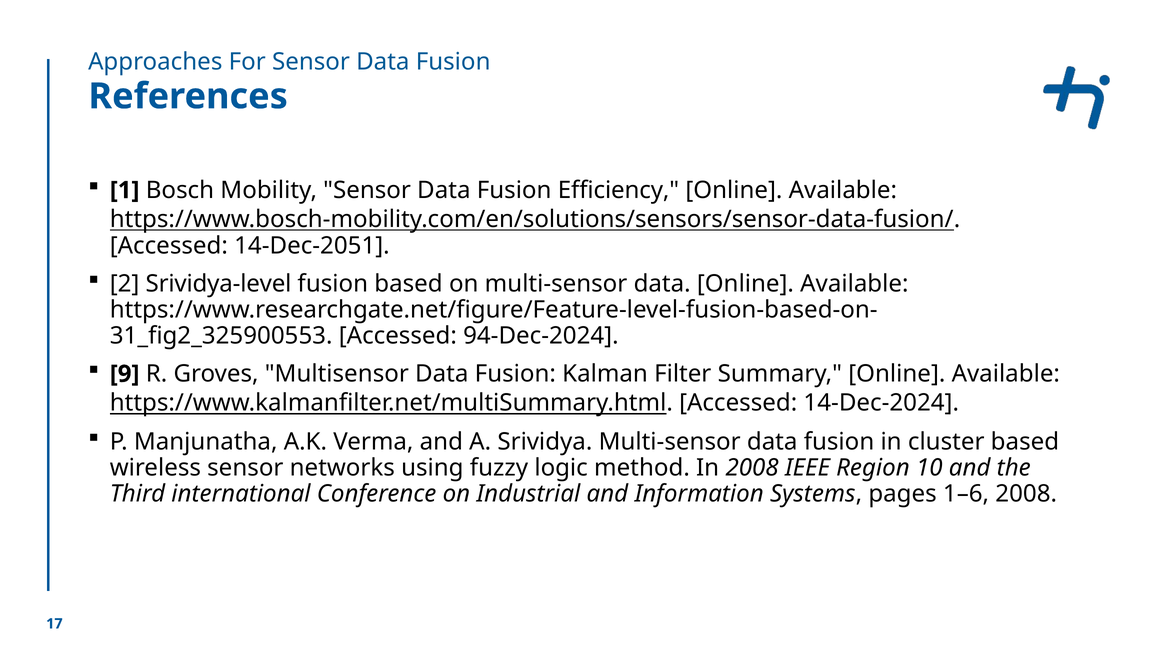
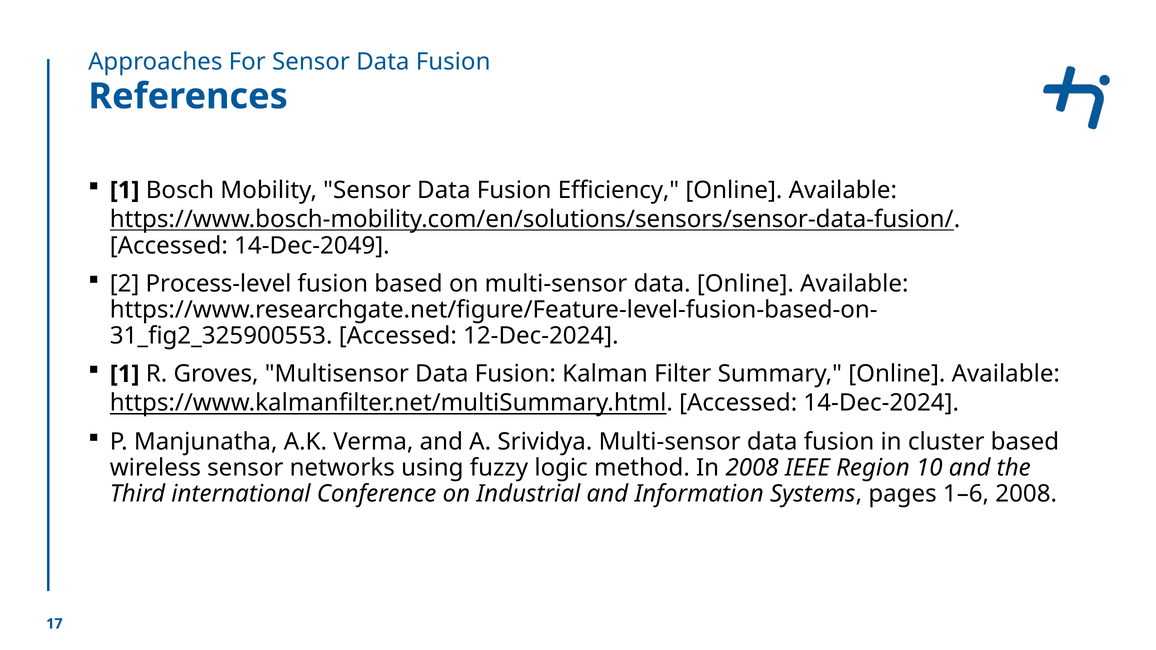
14-Dec-2051: 14-Dec-2051 -> 14-Dec-2049 (312, 246)
Srividya-level: Srividya-level -> Process-level (218, 284)
94-Dec-2024: 94-Dec-2024 -> 12-Dec-2024 (541, 336)
9: 9 -> 1 (125, 374)
